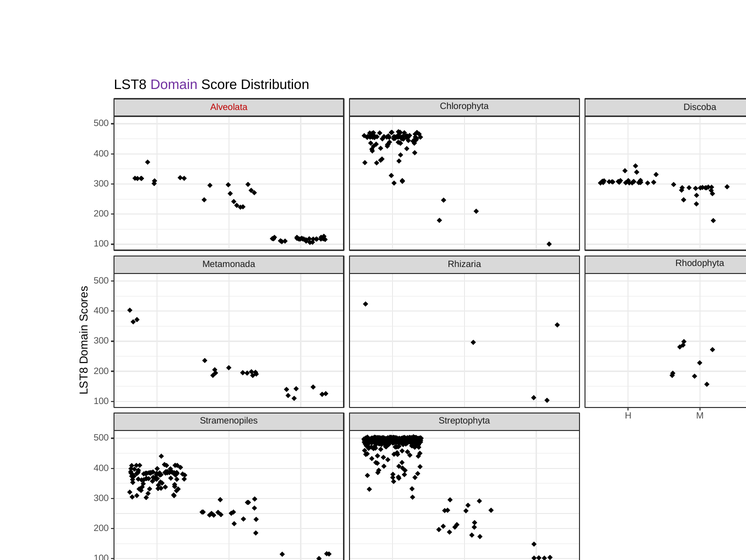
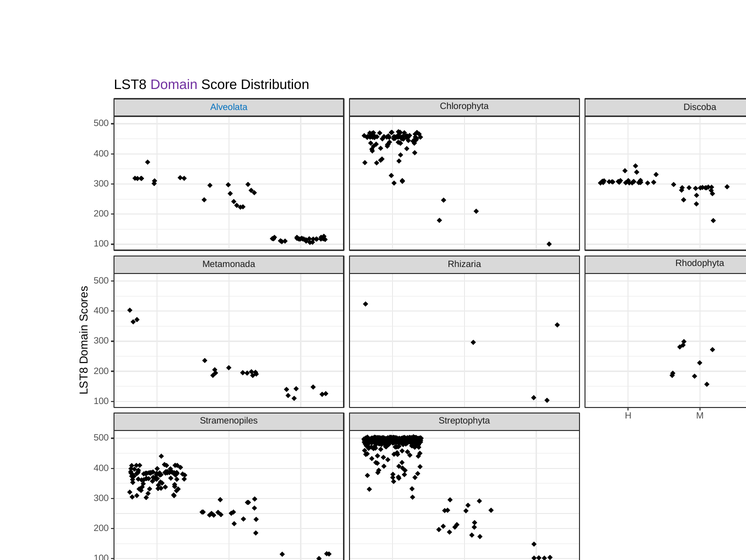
Alveolata colour: red -> blue (229, 107)
